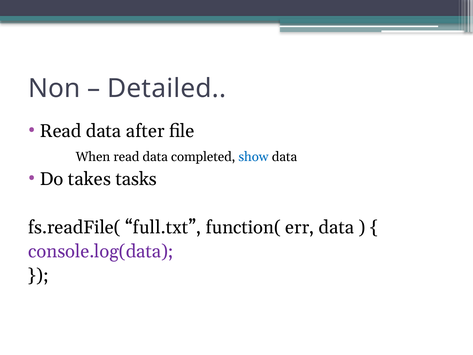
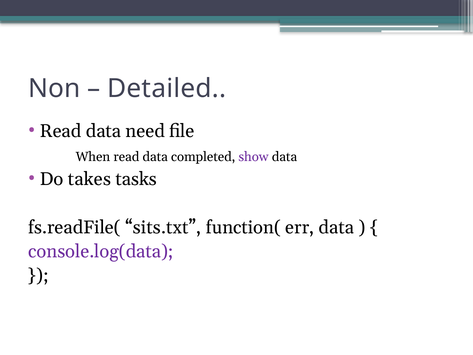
after: after -> need (145, 131)
show colour: blue -> purple (254, 157)
full.txt: full.txt -> sits.txt (163, 227)
